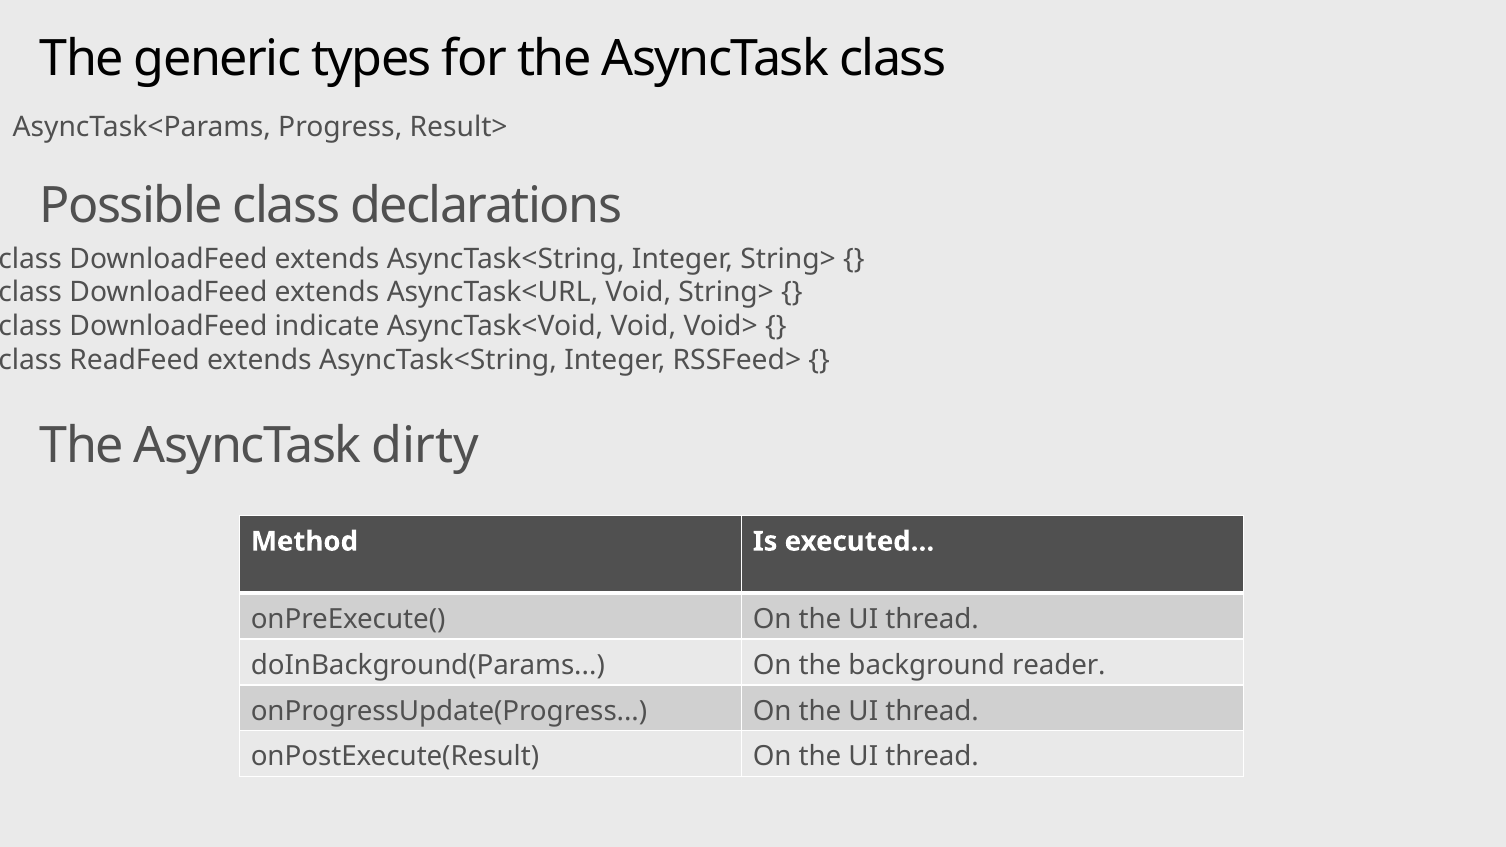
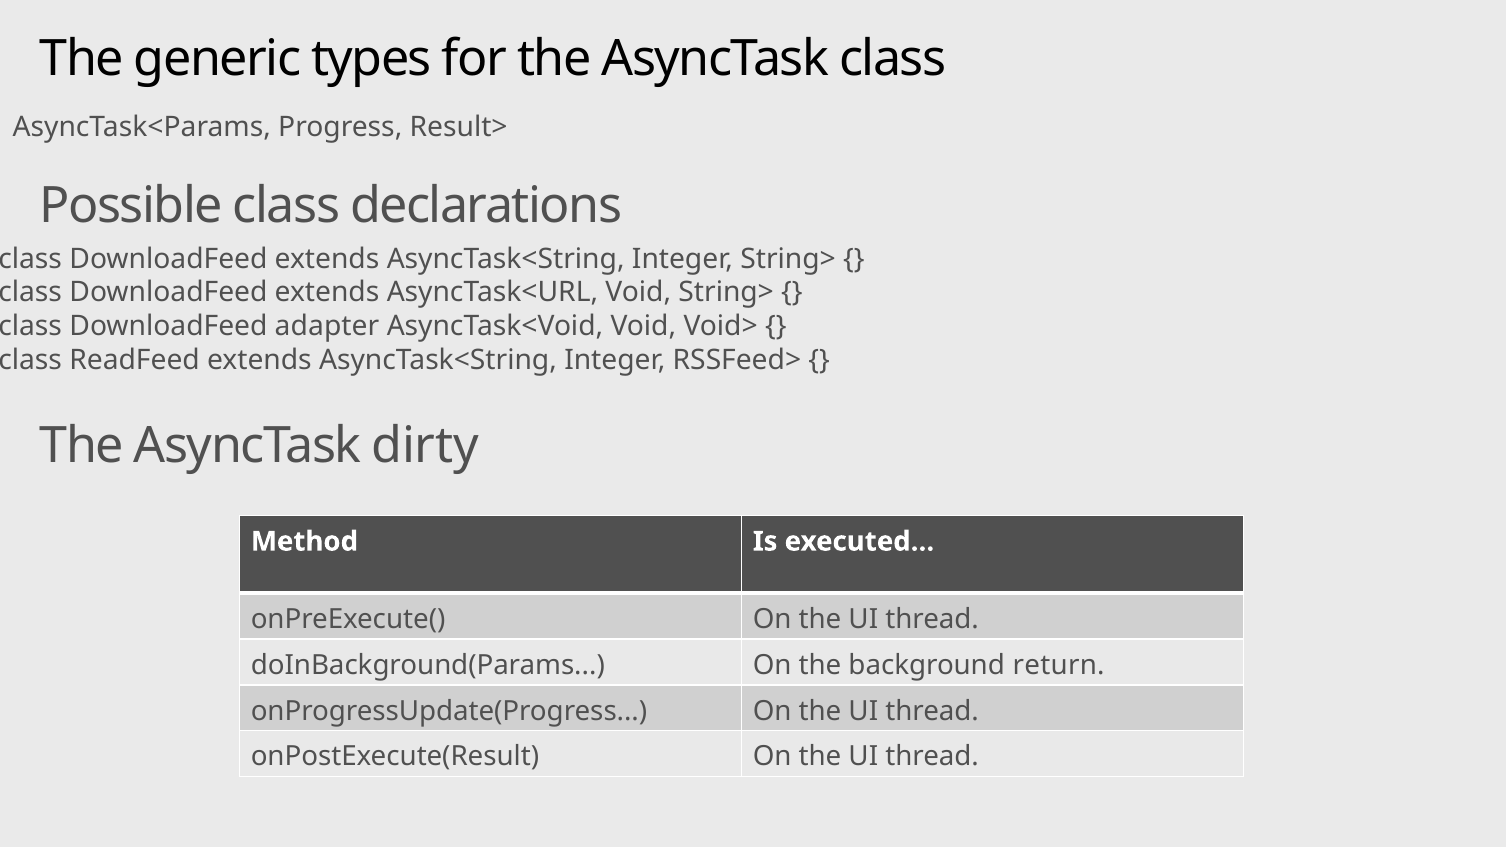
indicate: indicate -> adapter (327, 327)
reader: reader -> return (1059, 665)
